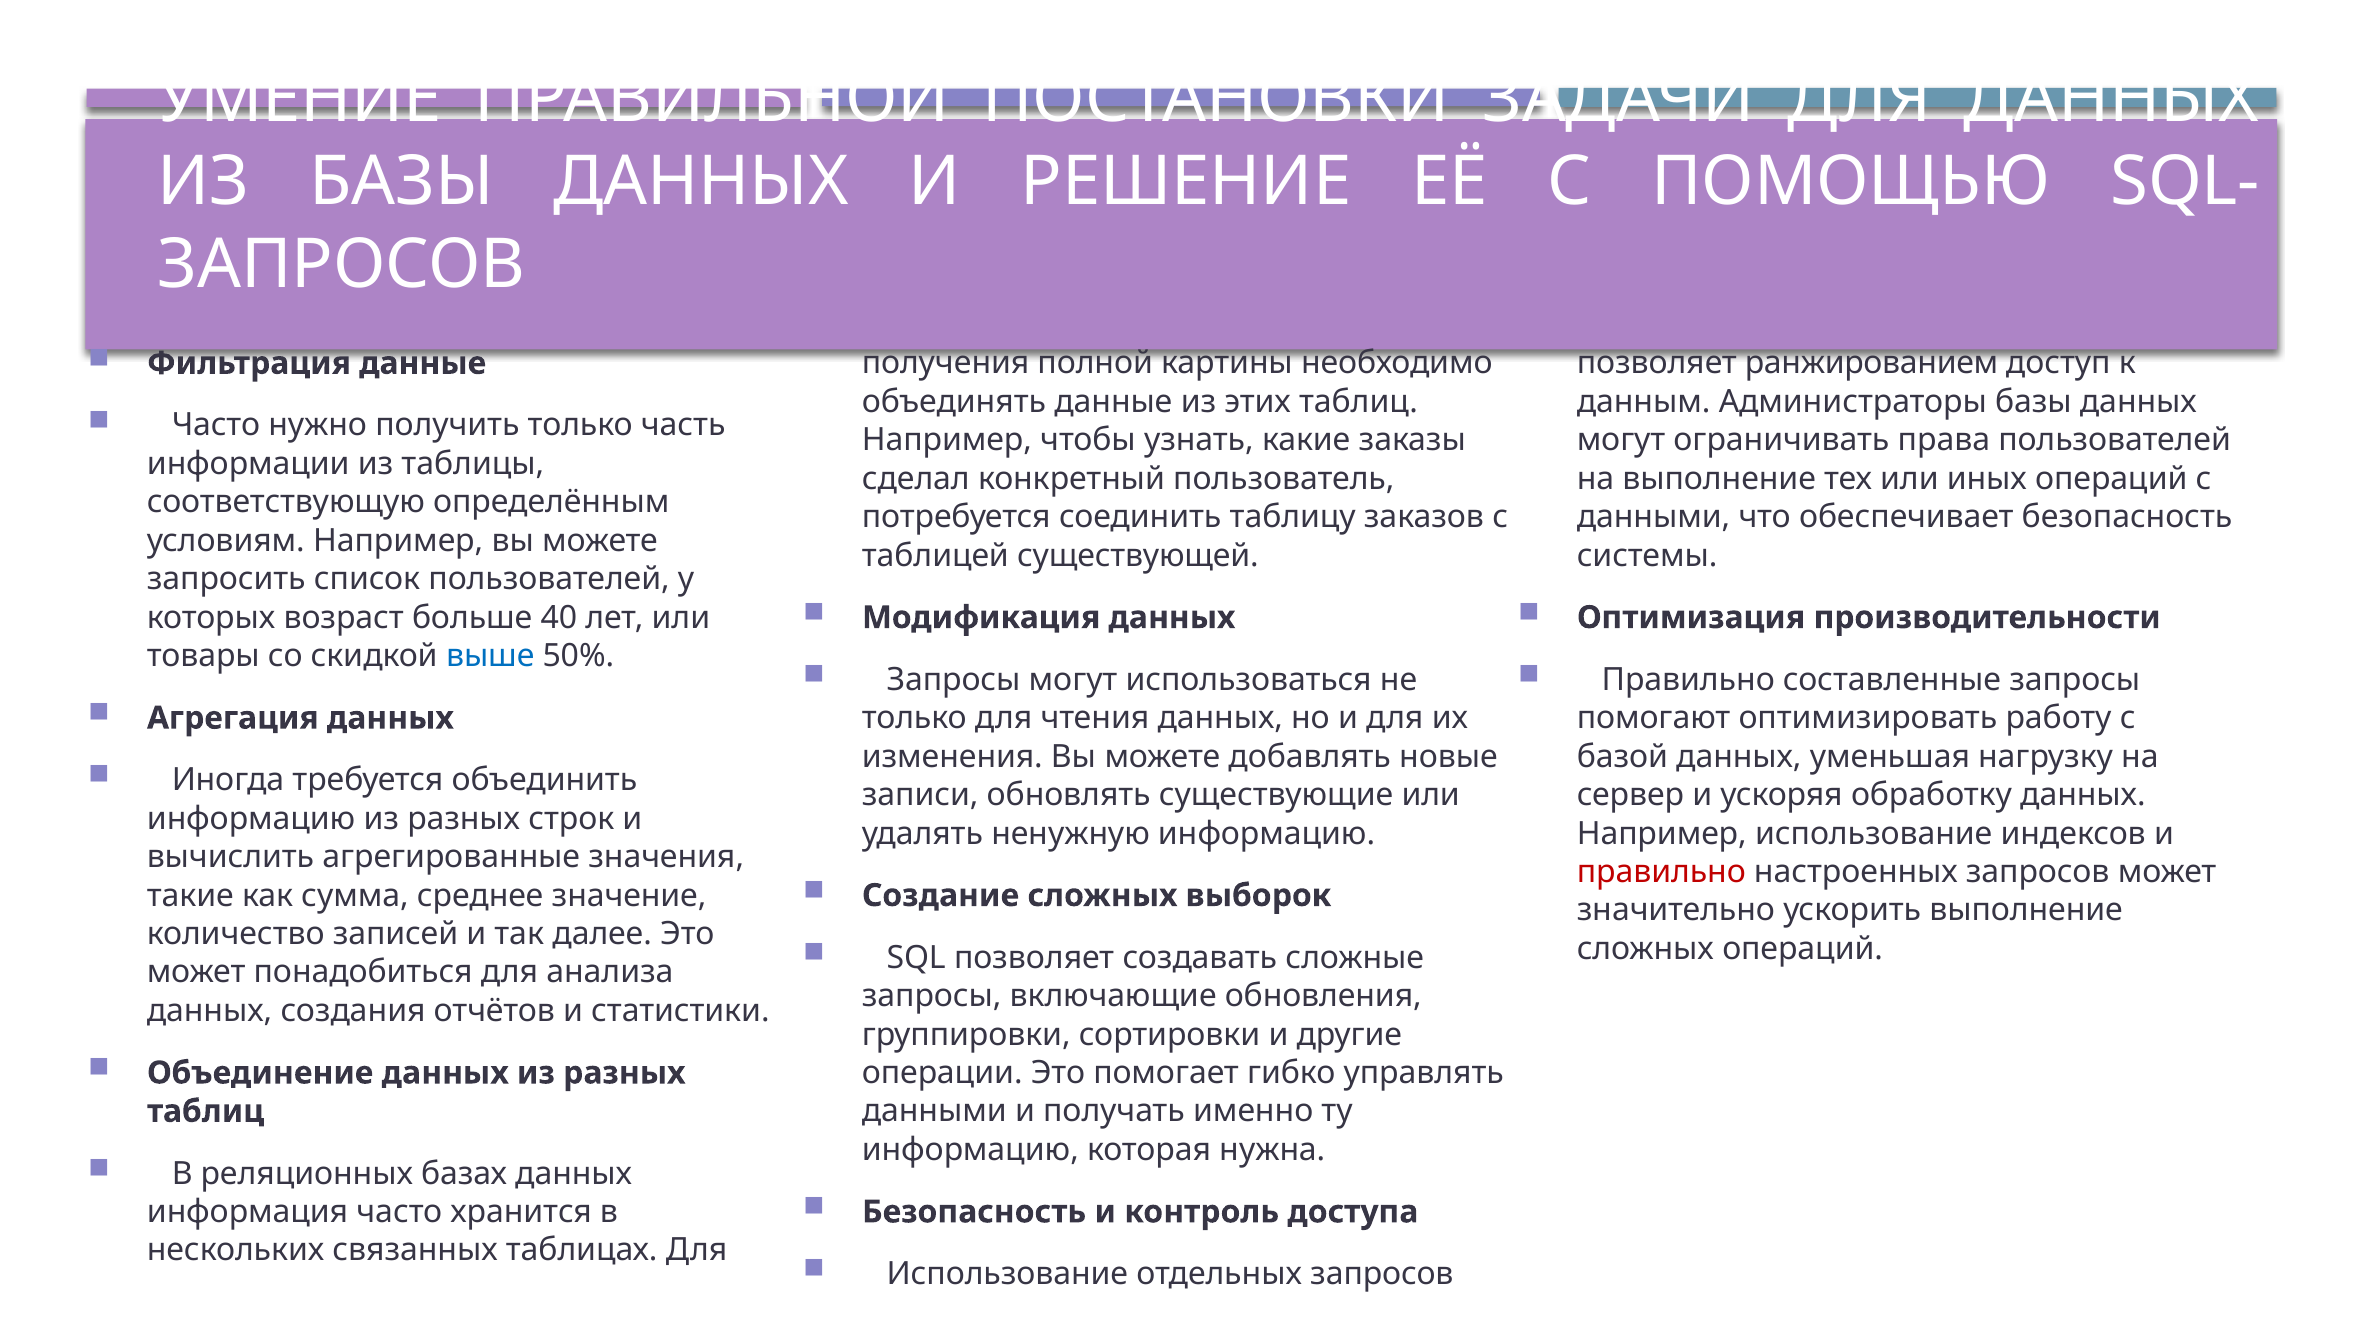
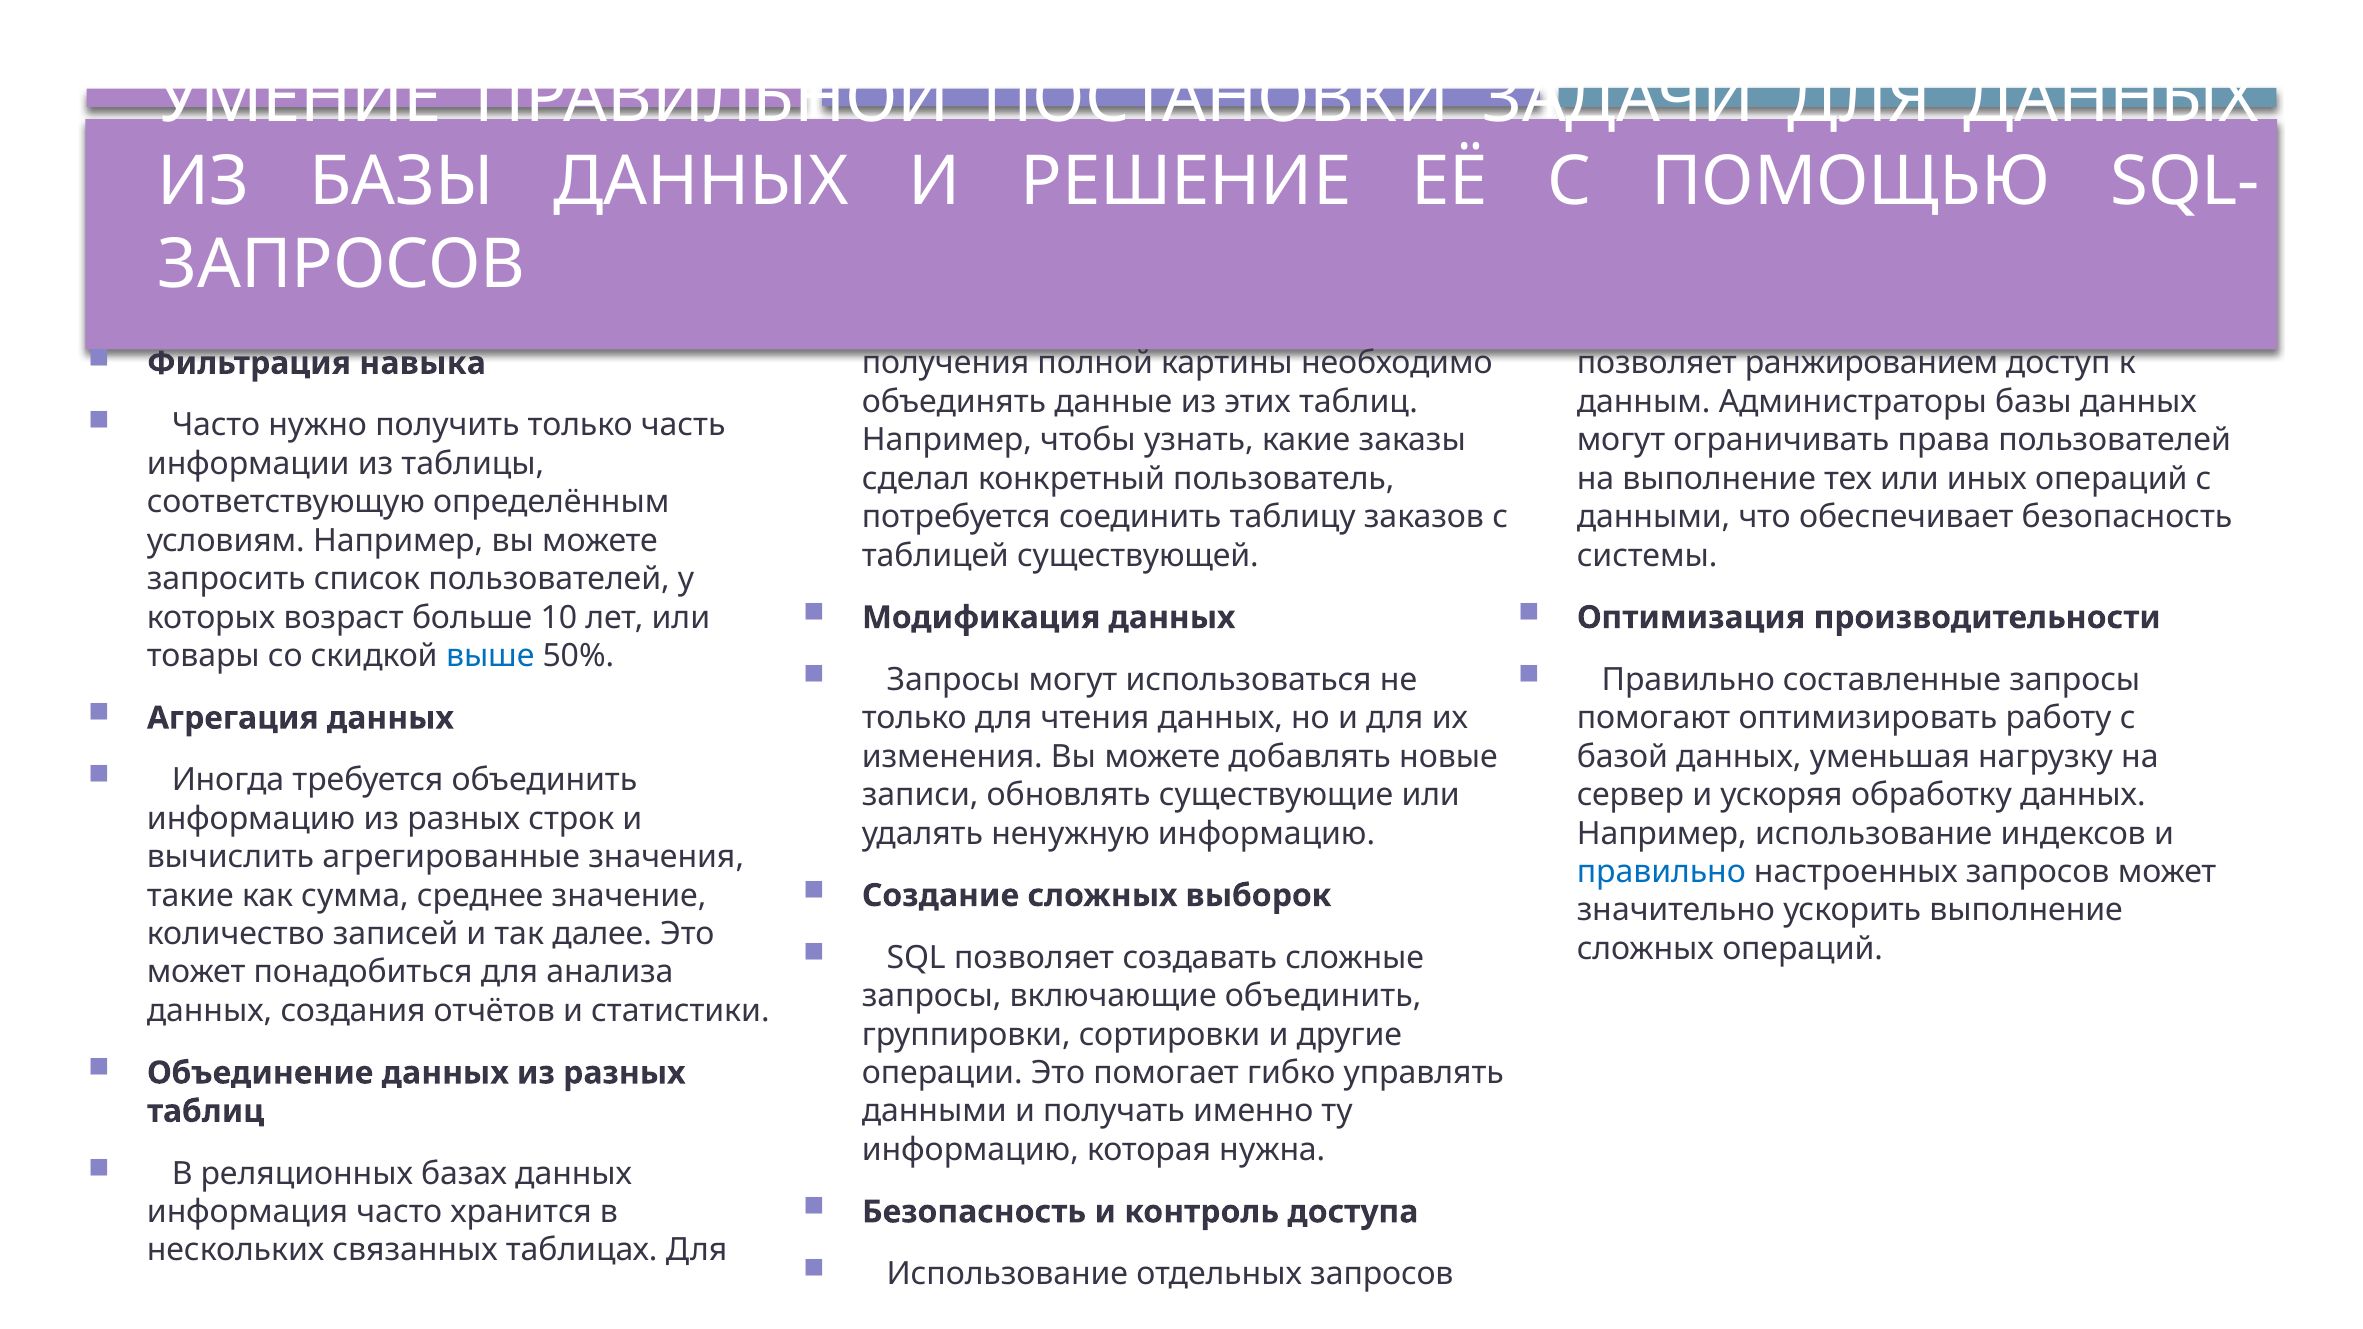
Фильтрация данные: данные -> навыка (423, 363)
40: 40 -> 10 (559, 618)
правильно colour: red -> blue (1661, 872)
включающие обновления: обновления -> объединить (1323, 996)
